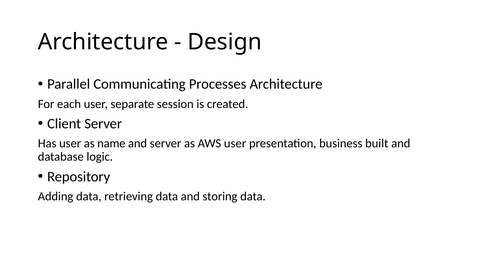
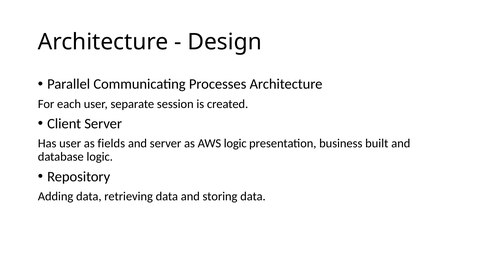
name: name -> fields (111, 143)
AWS user: user -> logic (235, 143)
